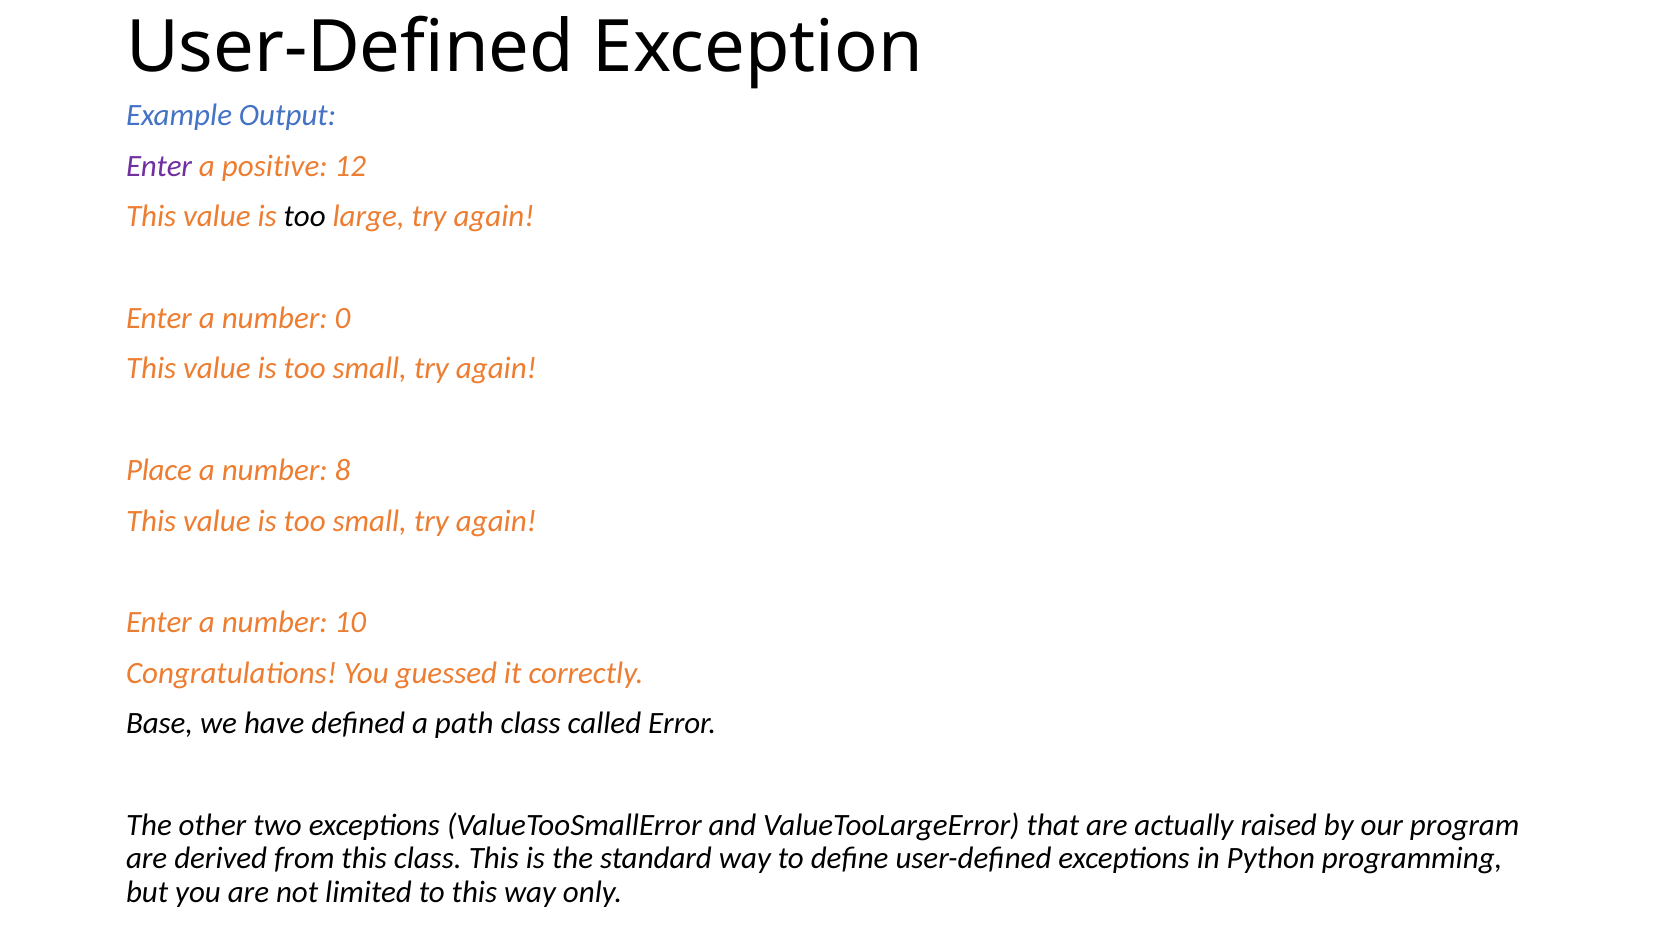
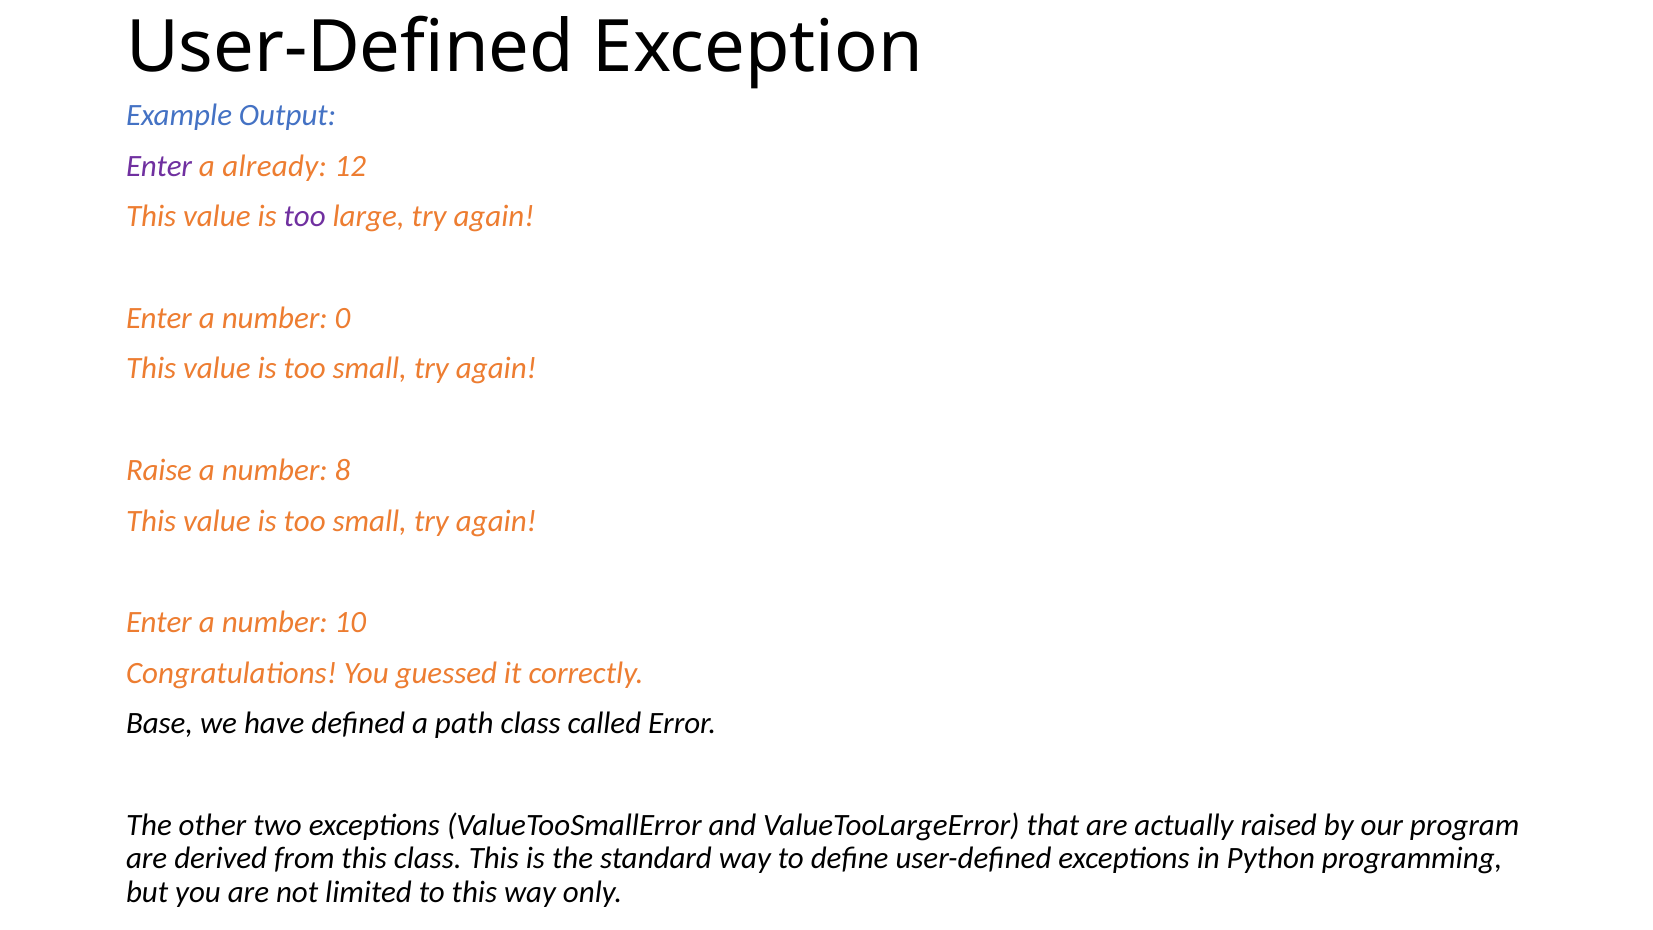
positive: positive -> already (275, 166)
too colour: black -> purple (305, 217)
Place: Place -> Raise (159, 470)
